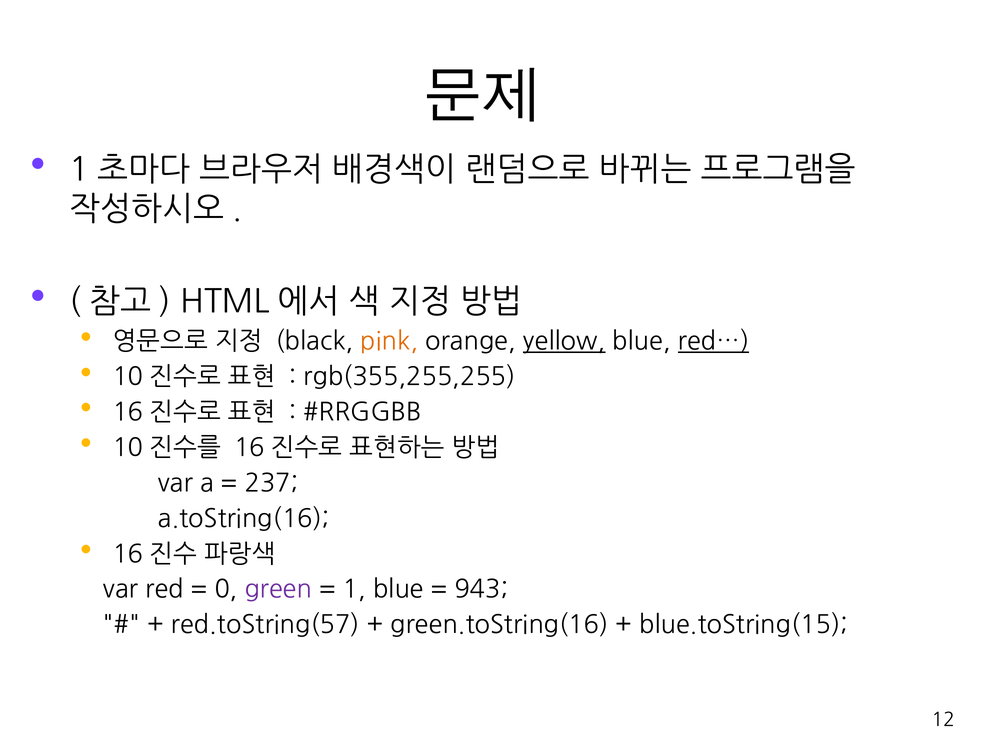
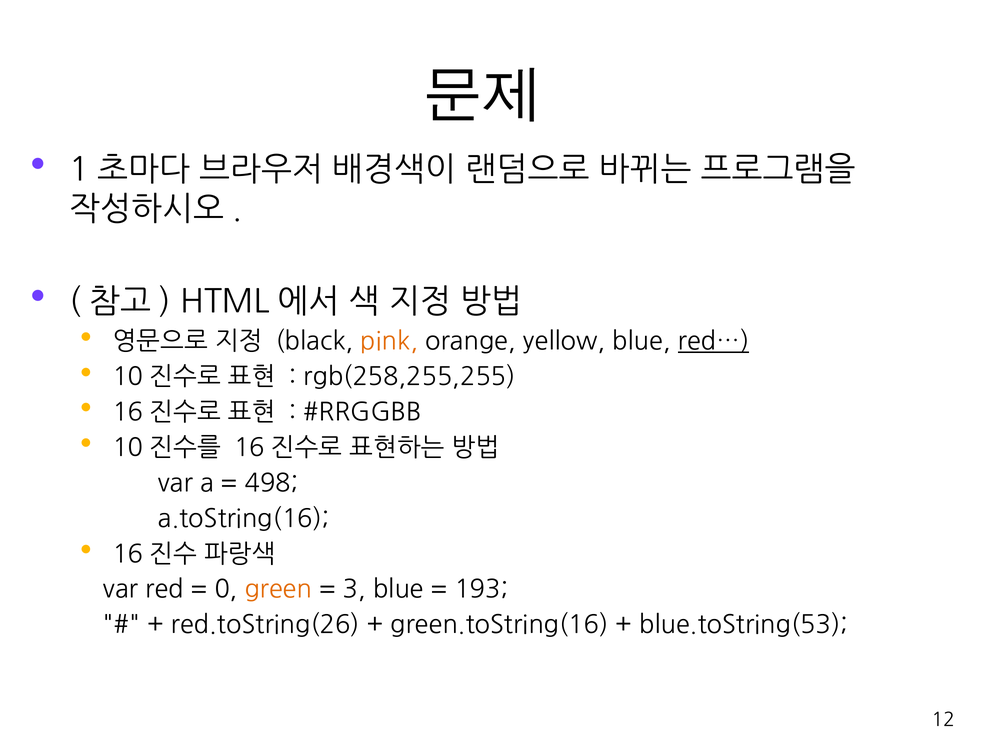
yellow underline: present -> none (564, 341)
rgb(355,255,255: rgb(355,255,255 -> rgb(258,255,255 (409, 377)
237: 237 -> 498 (272, 483)
green colour: purple -> orange (278, 590)
1: 1 -> 3 (354, 590)
943: 943 -> 193 (481, 590)
red.toString(57: red.toString(57 -> red.toString(26 (265, 625)
blue.toString(15: blue.toString(15 -> blue.toString(53 (744, 625)
